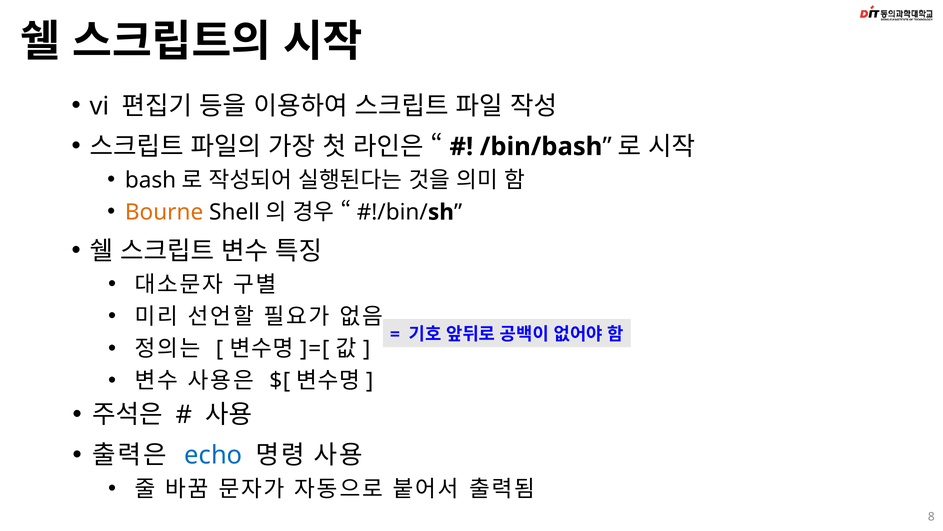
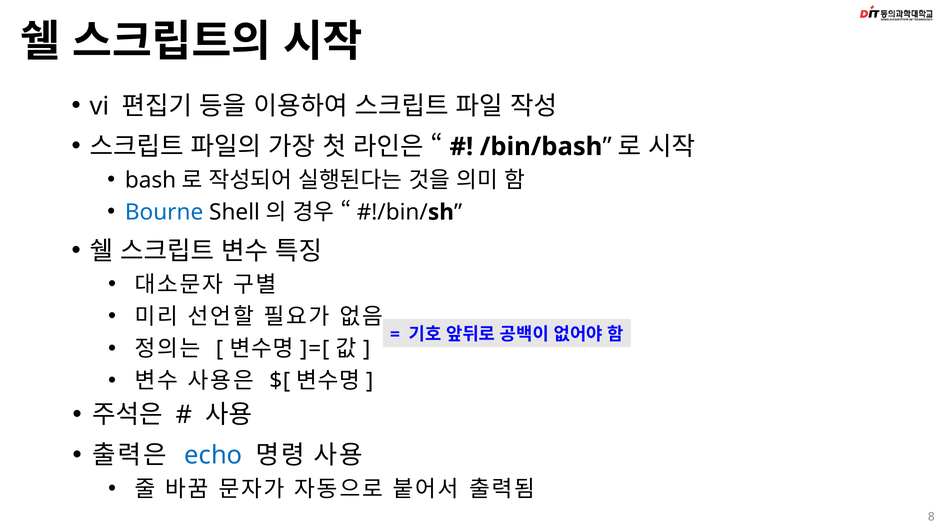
Bourne colour: orange -> blue (164, 212)
